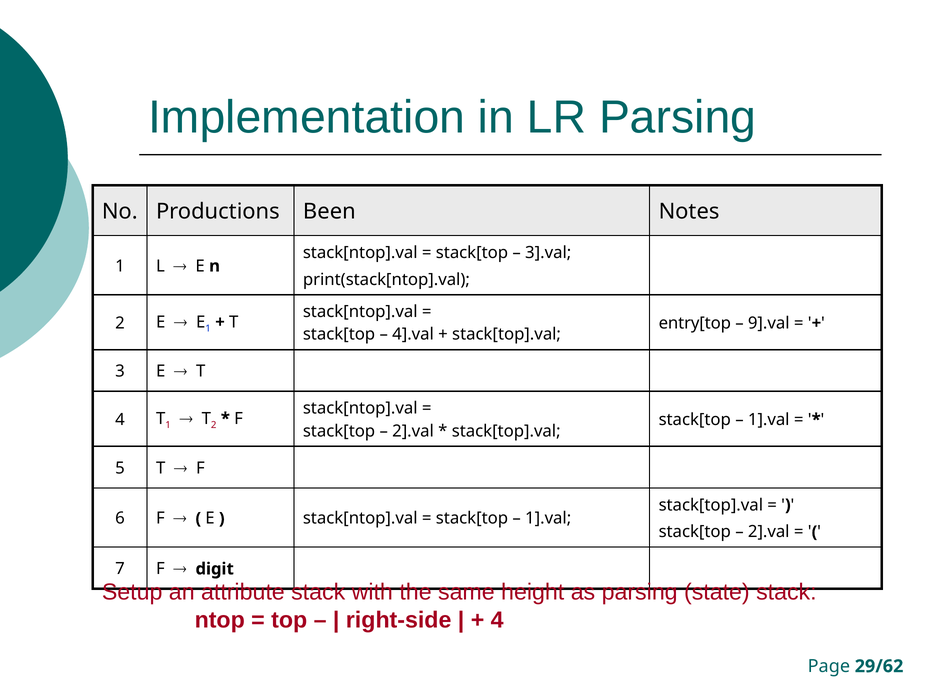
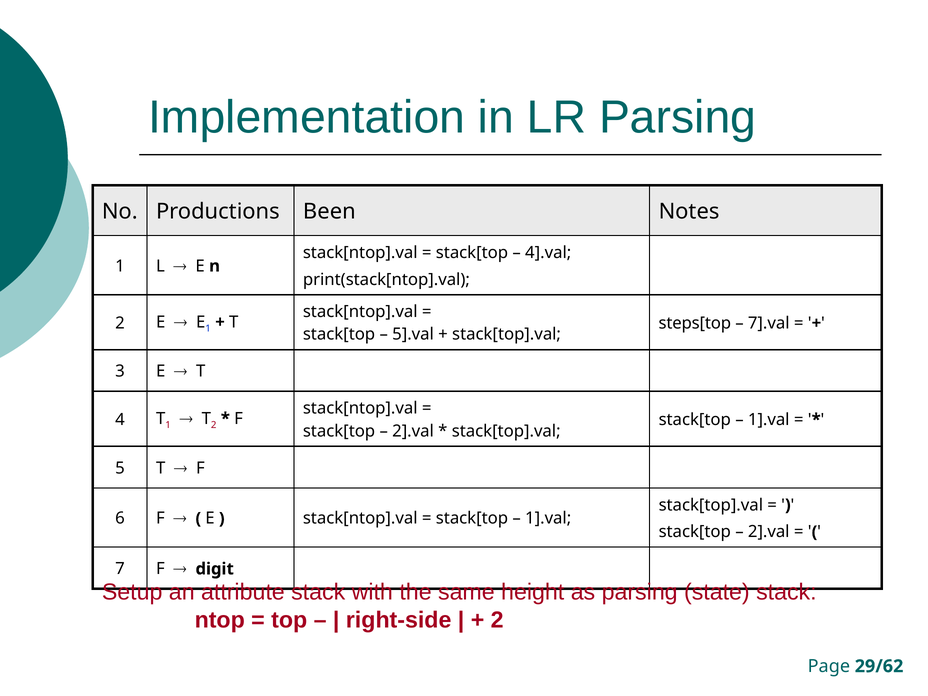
3].val: 3].val -> 4].val (548, 253)
entry[top: entry[top -> steps[top (695, 323)
9].val: 9].val -> 7].val (769, 323)
4].val: 4].val -> 5].val (413, 334)
4: 4 -> 2 (497, 620)
